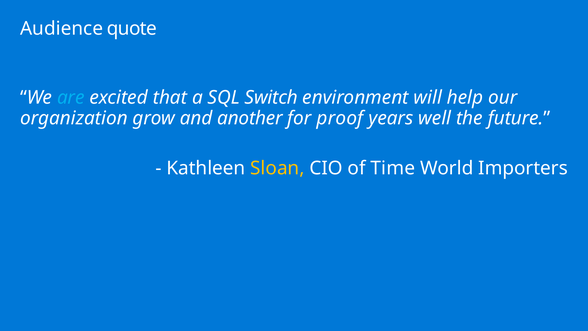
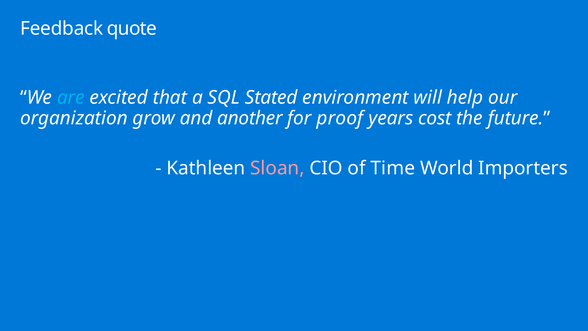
Audience: Audience -> Feedback (62, 29)
Switch: Switch -> Stated (271, 98)
well: well -> cost (435, 118)
Sloan colour: yellow -> pink (277, 168)
